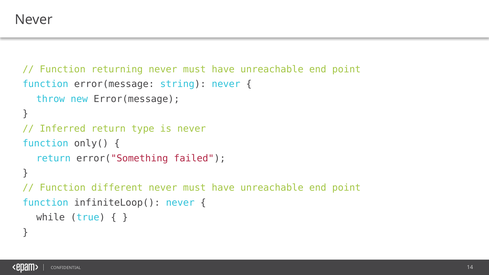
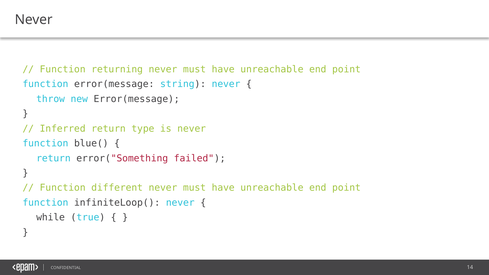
only(: only( -> blue( (91, 143)
